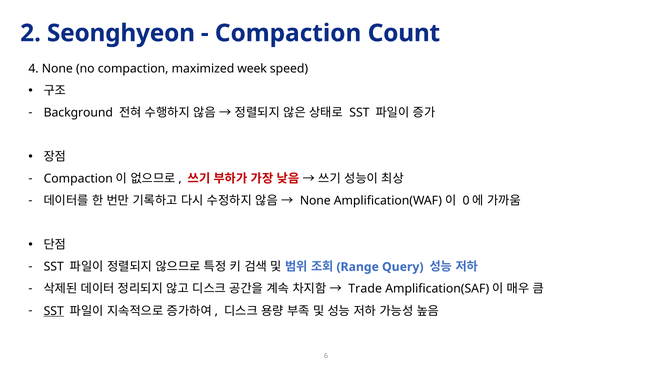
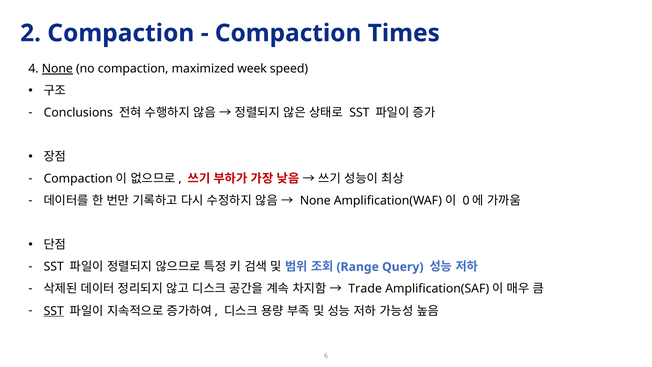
2 Seonghyeon: Seonghyeon -> Compaction (121, 33)
Count: Count -> Times (404, 33)
None underline: none -> present (57, 69)
Background: Background -> Conclusions (78, 113)
